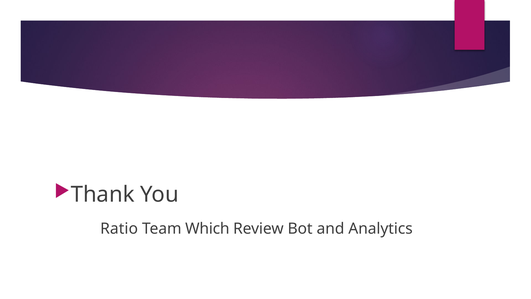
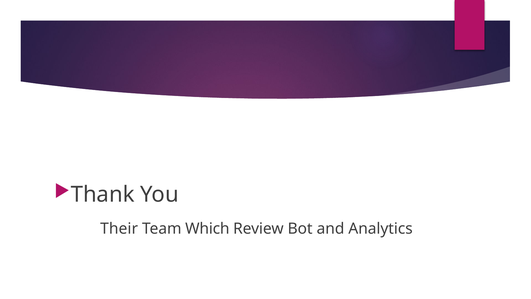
Ratio: Ratio -> Their (119, 229)
